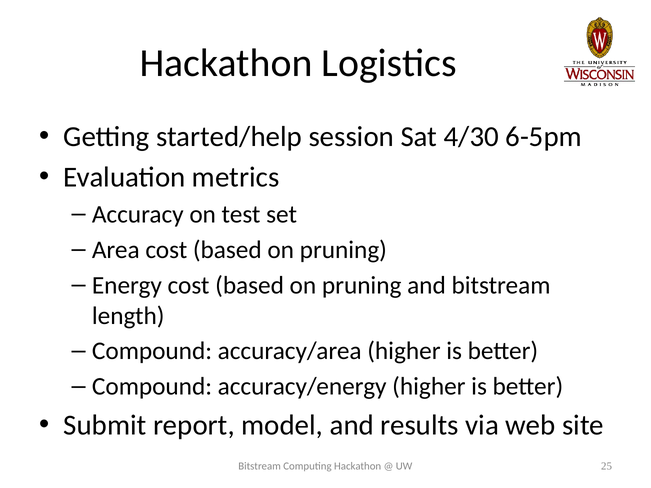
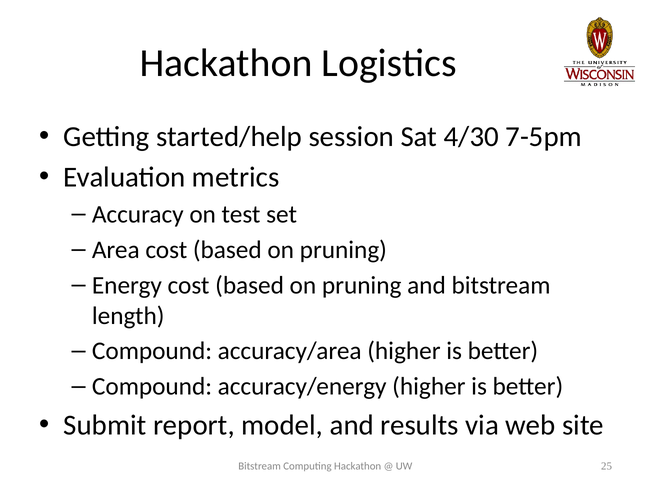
6-5pm: 6-5pm -> 7-5pm (544, 137)
